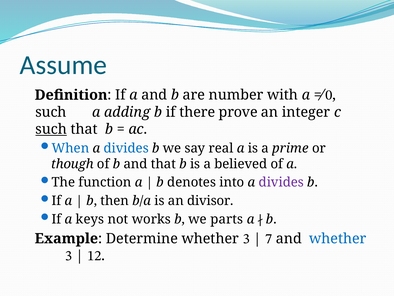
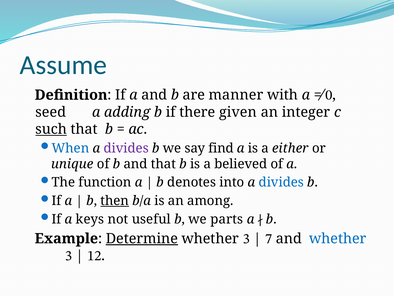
number: number -> manner (236, 95)
such: such -> seed (51, 112)
prove: prove -> given (238, 112)
divides colour: blue -> purple (126, 148)
real: real -> find (221, 148)
prime: prime -> either (290, 148)
though: though -> unique (72, 164)
divides colour: purple -> blue (281, 182)
then underline: none -> present (115, 200)
divisor: divisor -> among (210, 200)
works: works -> useful (151, 219)
Determine underline: none -> present (142, 238)
